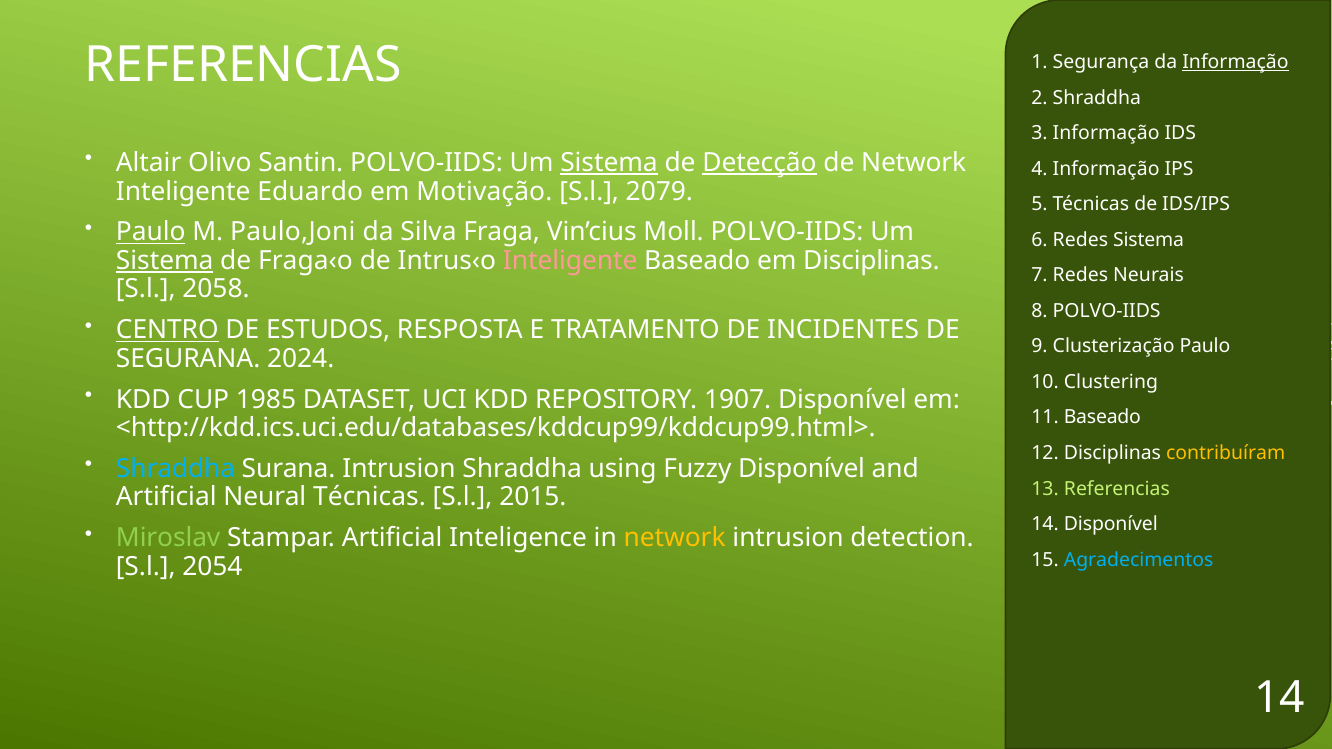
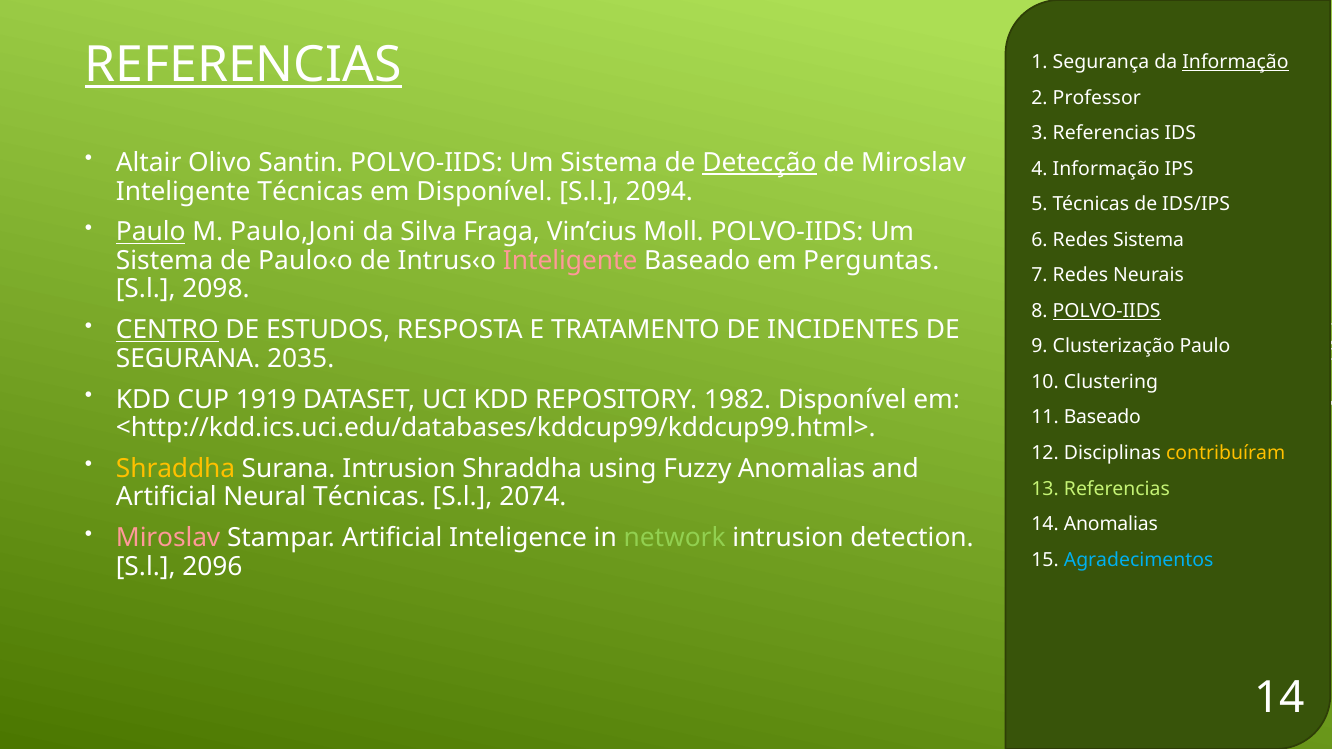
REFERENCIAS underline: none -> present (243, 65)
2 Shraddha: Shraddha -> Professor (1097, 98)
3 Informação: Informação -> Referencias (1106, 133)
Sistema underline: present -> none (609, 163)
de Network: Network -> Miroslav (914, 163)
Inteligente Eduardo: Eduardo -> Técnicas (310, 191)
em Motivação: Motivação -> Disponível (484, 191)
2079: 2079 -> 2094 (659, 191)
Sistema underline: present -> none (165, 261)
Fraga‹o: Fraga‹o -> Paulo‹o (305, 261)
em Disciplinas: Disciplinas -> Perguntas (871, 261)
2058: 2058 -> 2098 (216, 289)
POLVO-IIDS underline: none -> present (1107, 311)
2024: 2024 -> 2035 (301, 359)
1985: 1985 -> 1919 (266, 400)
1907: 1907 -> 1982 (738, 400)
Shraddha colour: light blue -> yellow (176, 469)
Fuzzy Disponível: Disponível -> Anomalias (802, 469)
2015: 2015 -> 2074 (533, 497)
14 Disponível: Disponível -> Anomalias (1111, 524)
Miroslav colour: light green -> pink (168, 538)
network colour: yellow -> light green (675, 538)
2054: 2054 -> 2096 (212, 567)
